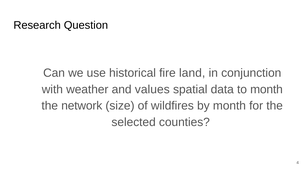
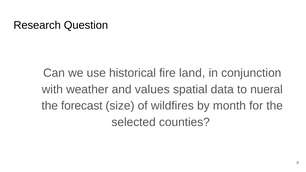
to month: month -> nueral (266, 89)
network: network -> forecast (82, 106)
